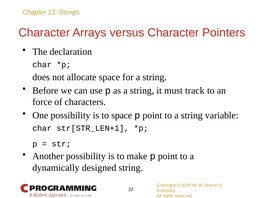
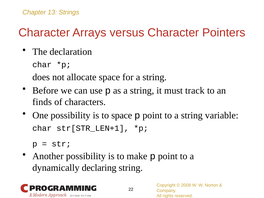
force: force -> finds (42, 102)
designed: designed -> declaring (99, 168)
